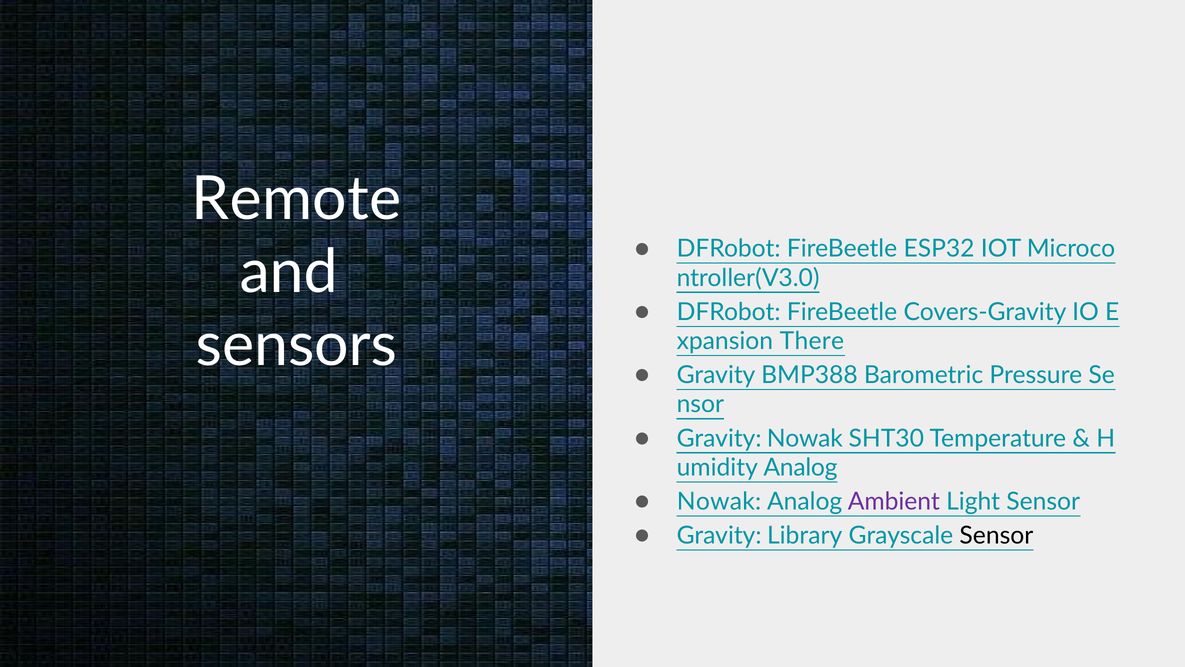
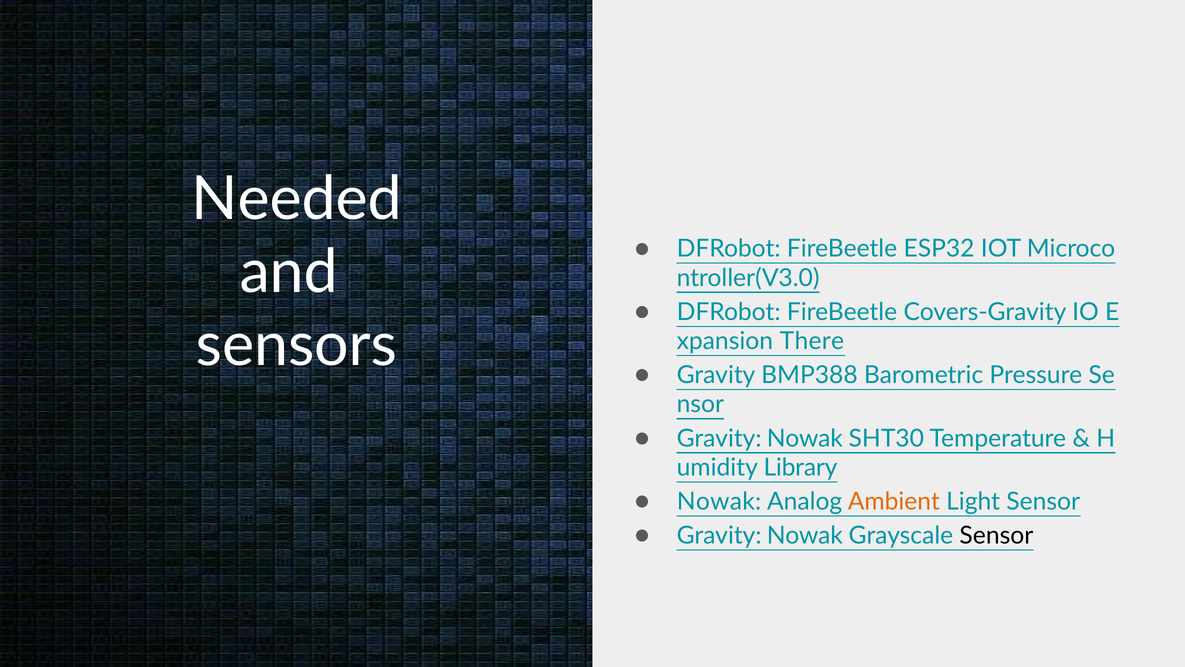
Remote: Remote -> Needed (297, 199)
Analog: Analog -> Library (800, 467)
Ambient colour: purple -> orange (894, 501)
Library: Library -> Nowak (805, 535)
